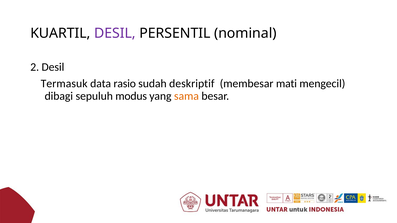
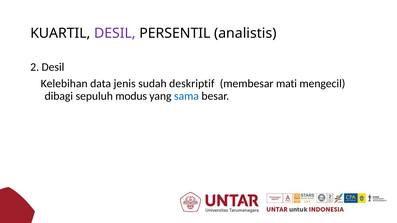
nominal: nominal -> analistis (245, 33)
Termasuk: Termasuk -> Kelebihan (64, 84)
rasio: rasio -> jenis (125, 84)
sama colour: orange -> blue (186, 96)
